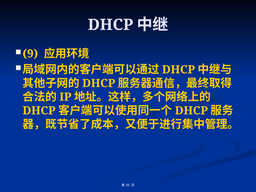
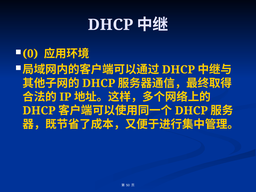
9: 9 -> 0 (30, 54)
